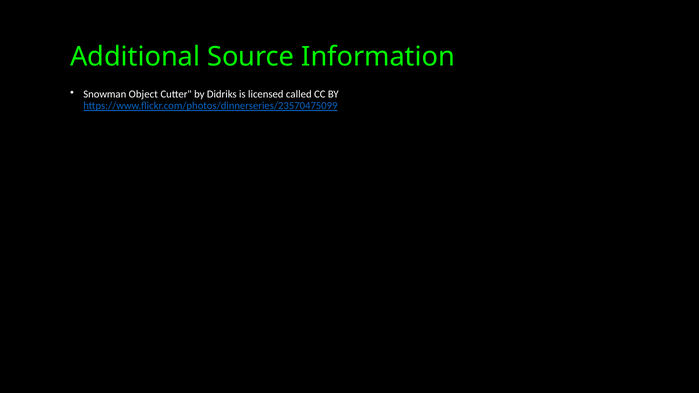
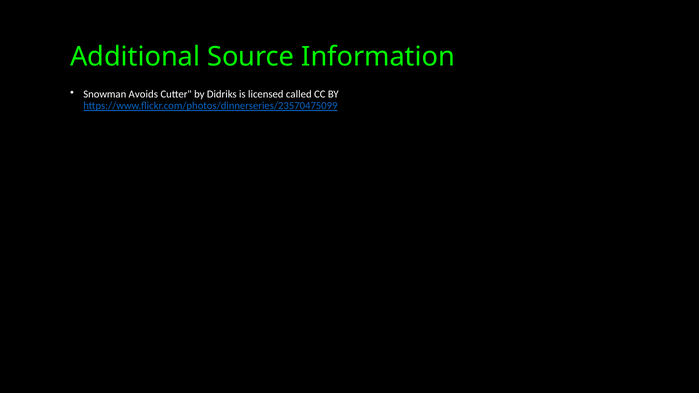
Object: Object -> Avoids (143, 94)
